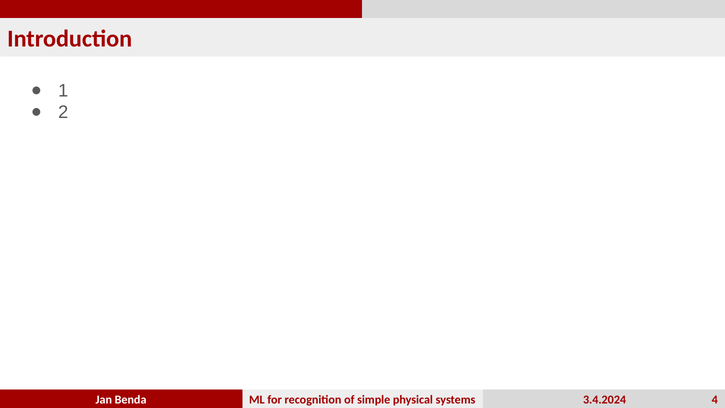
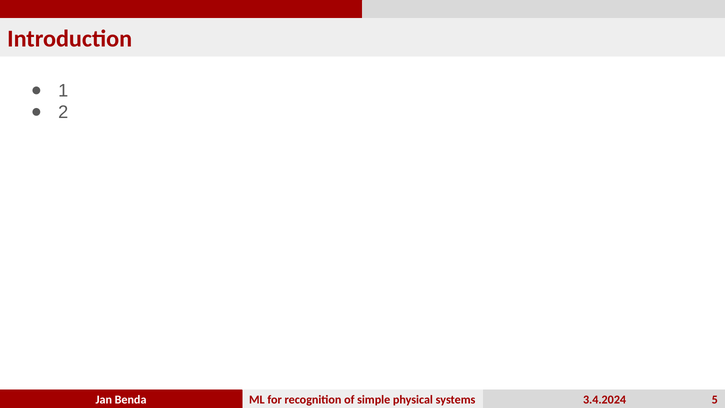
4: 4 -> 5 (715, 400)
